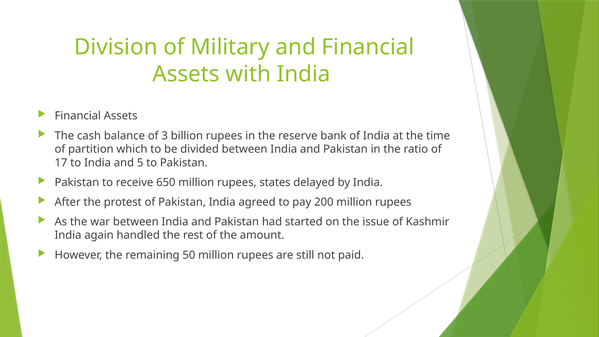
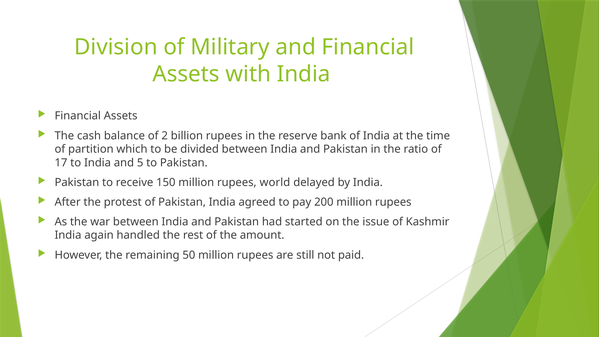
3: 3 -> 2 (165, 136)
650: 650 -> 150 (166, 182)
states: states -> world (275, 182)
